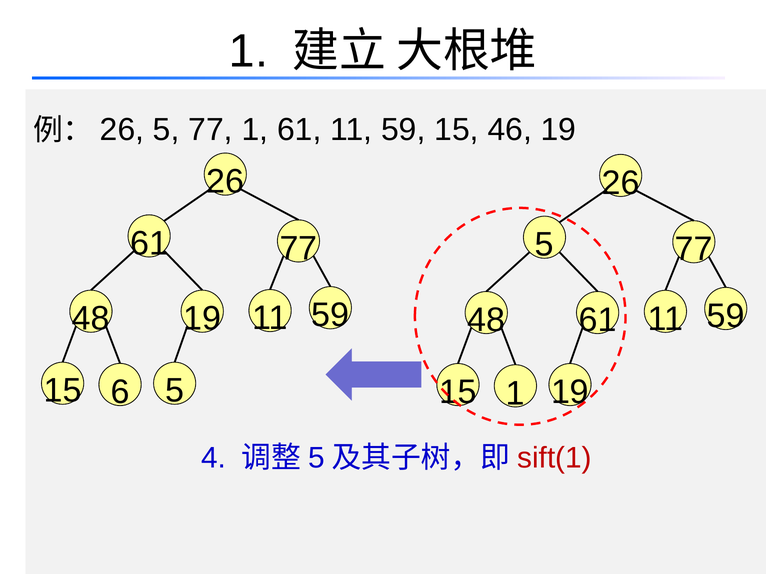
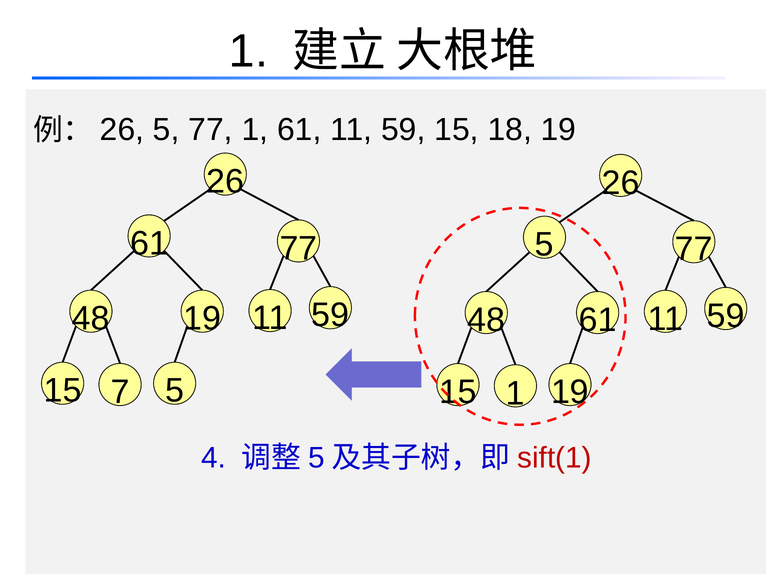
46: 46 -> 18 (510, 130)
6: 6 -> 7 (120, 392)
